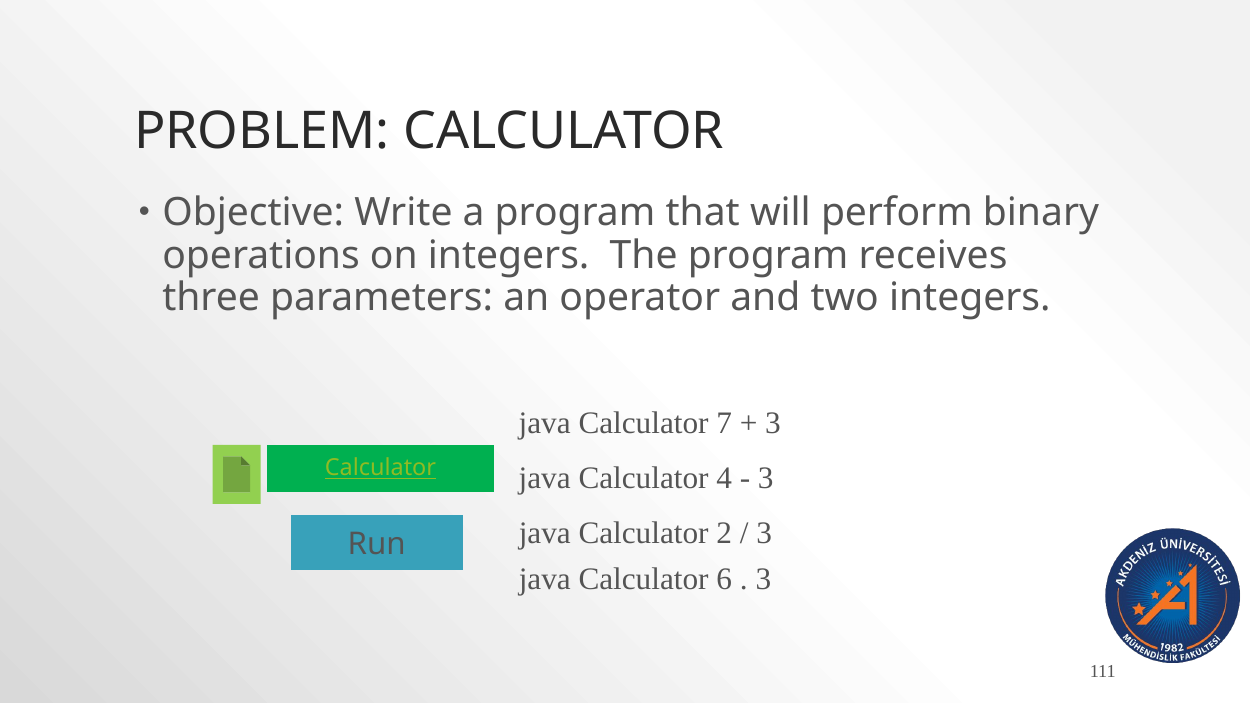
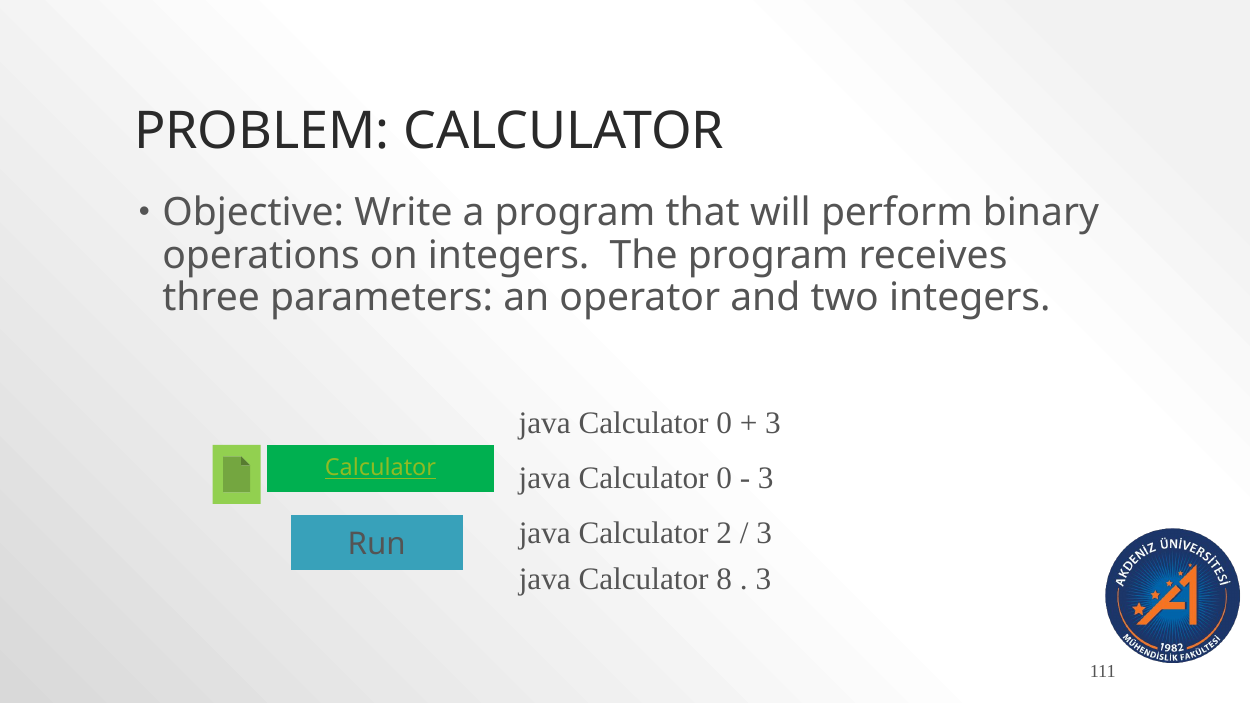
7: 7 -> 0 (724, 424)
4: 4 -> 0 (724, 478)
6: 6 -> 8 (724, 580)
